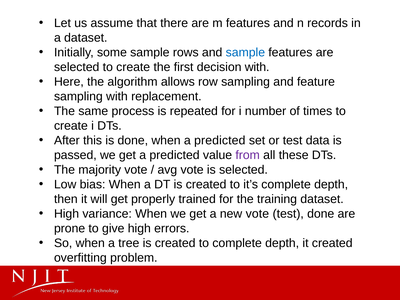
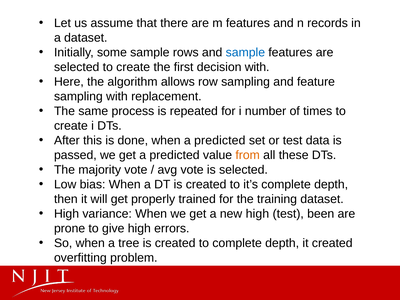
from colour: purple -> orange (248, 155)
new vote: vote -> high (257, 214)
test done: done -> been (321, 214)
